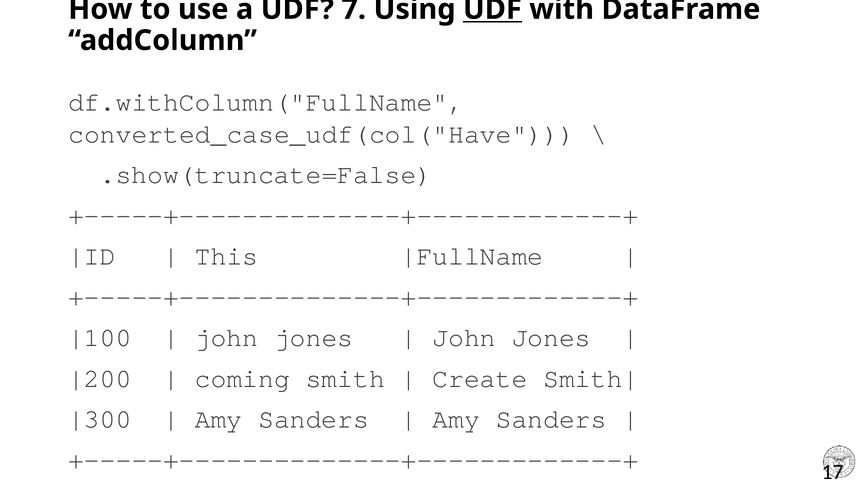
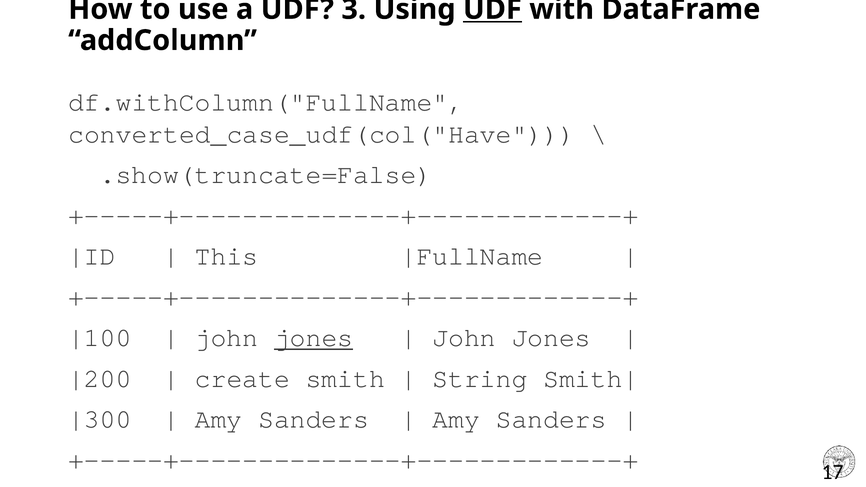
7: 7 -> 3 (354, 9)
jones underline: none -> present (314, 338)
coming: coming -> create (242, 379)
Create: Create -> String (480, 379)
